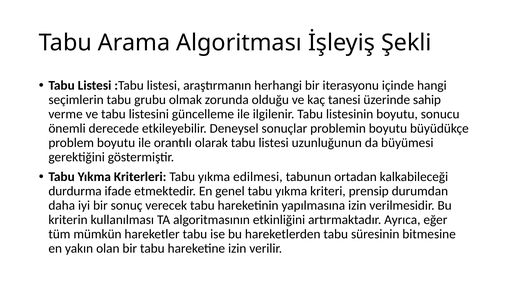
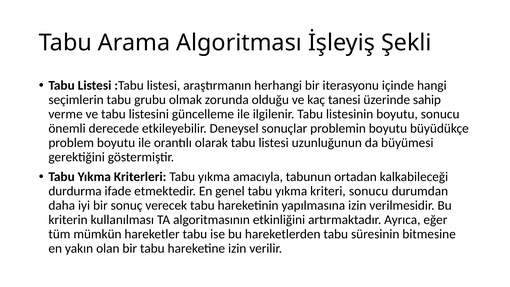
edilmesi: edilmesi -> amacıyla (258, 177)
kriteri prensip: prensip -> sonucu (369, 191)
